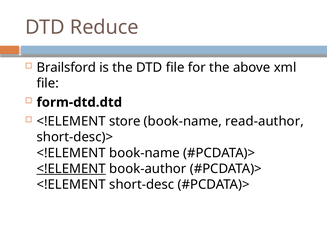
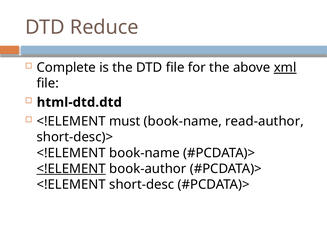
Brailsford: Brailsford -> Complete (66, 68)
xml underline: none -> present (285, 68)
form-dtd.dtd: form-dtd.dtd -> html-dtd.dtd (79, 102)
store: store -> must (125, 121)
